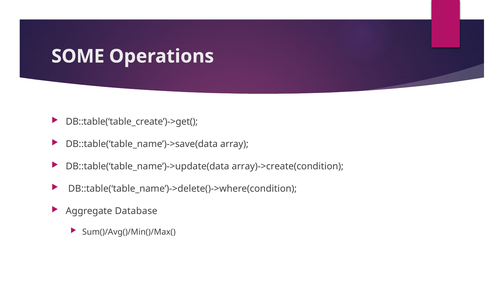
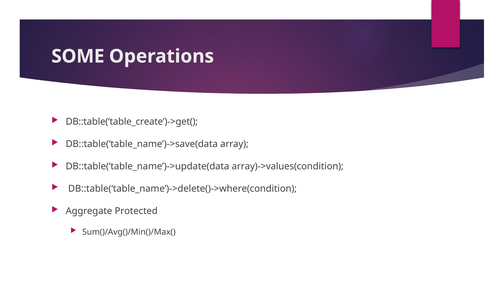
array)->create(condition: array)->create(condition -> array)->values(condition (288, 166)
Database: Database -> Protected (136, 211)
